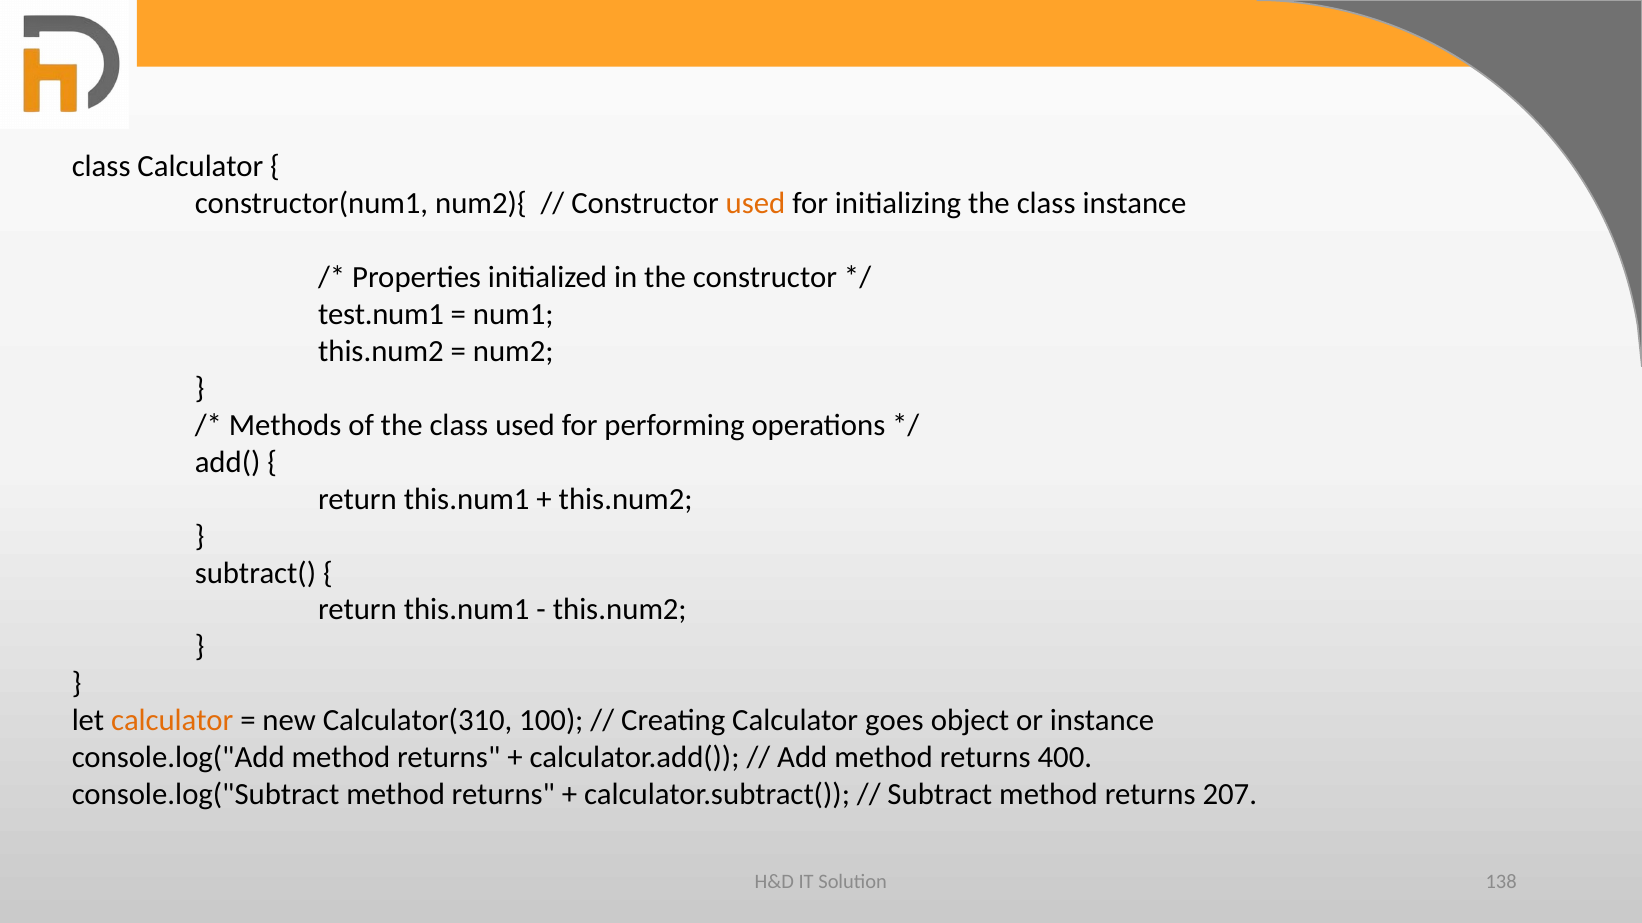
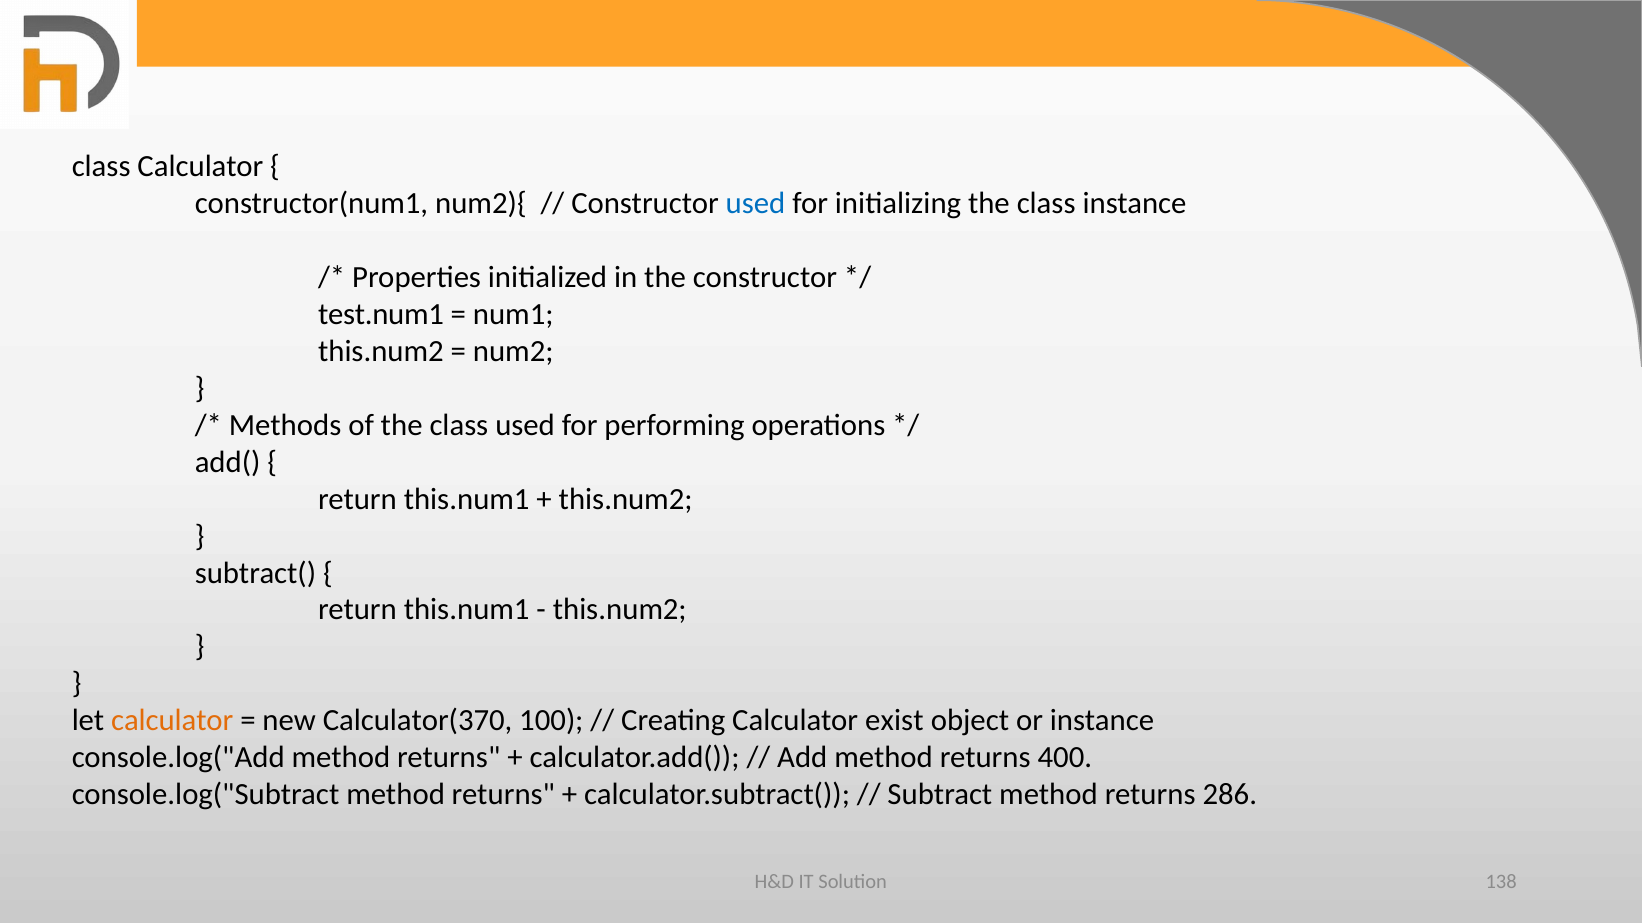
used colour: orange -> blue (756, 204)
Calculator(310: Calculator(310 -> Calculator(370 (418, 721)
goes: goes -> exist (894, 721)
207: 207 -> 286 (1230, 795)
